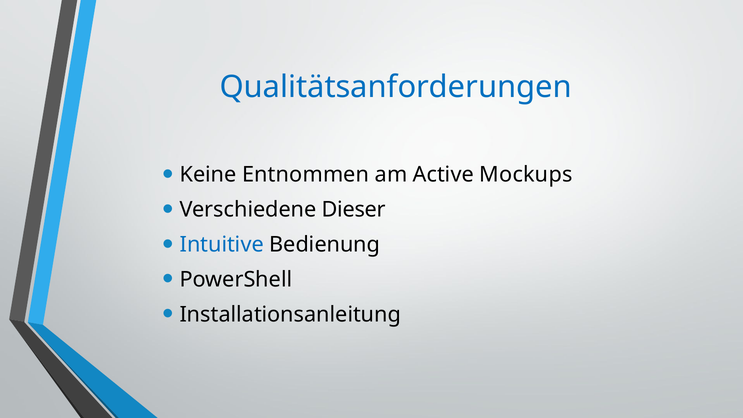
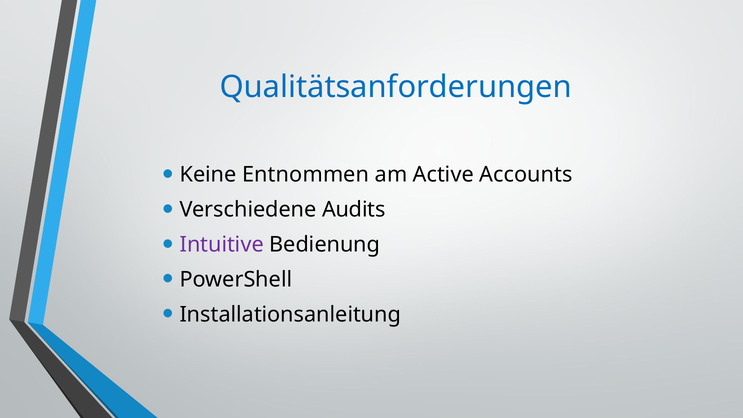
Mockups: Mockups -> Accounts (526, 175)
Dieser: Dieser -> Audits (354, 210)
Intuitive colour: blue -> purple (222, 245)
